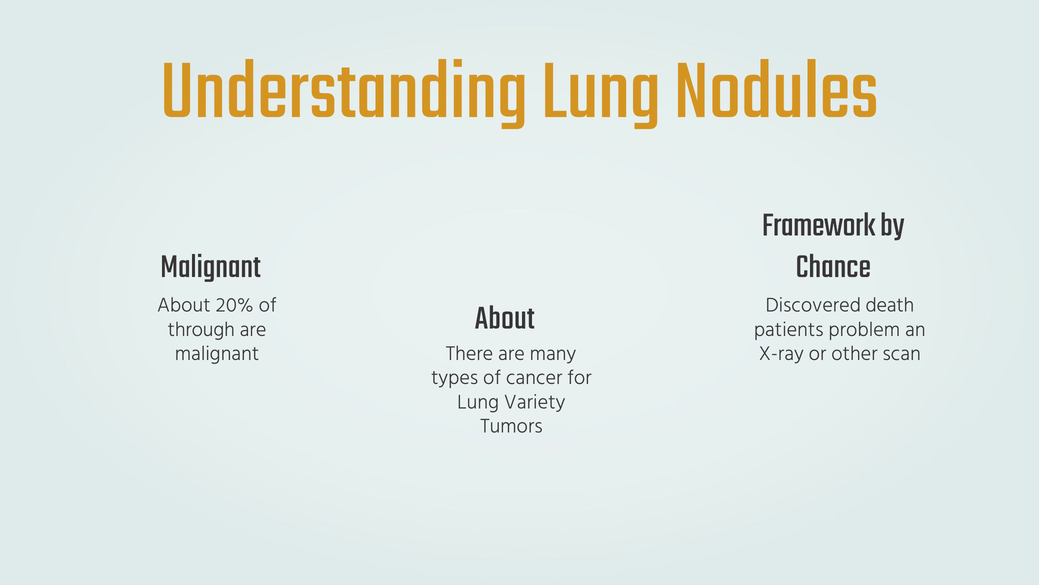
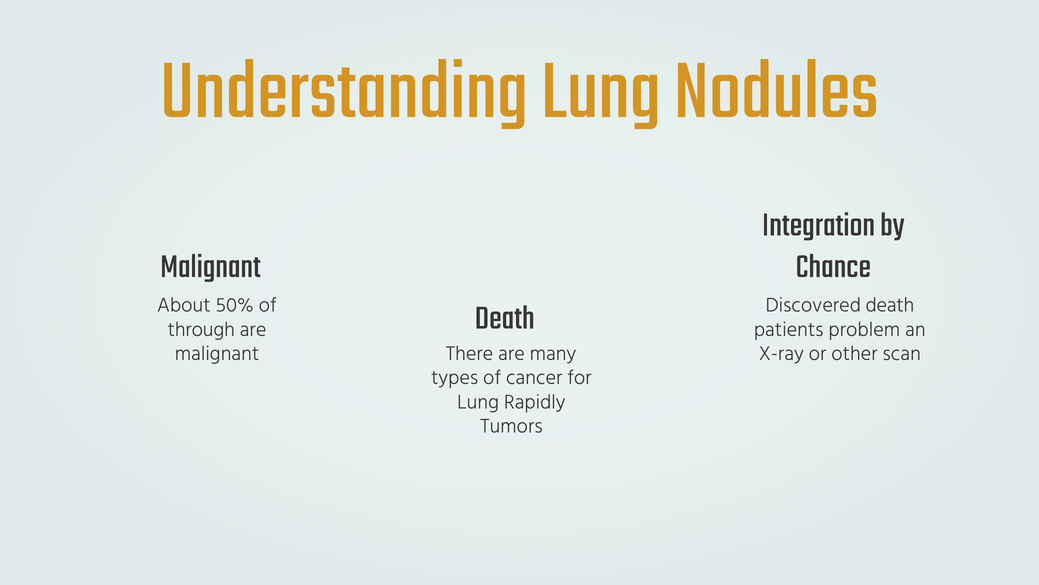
Framework: Framework -> Integration (818, 224)
20%: 20% -> 50% (235, 305)
About: About -> Death (505, 317)
Variety: Variety -> Rapidly (535, 402)
